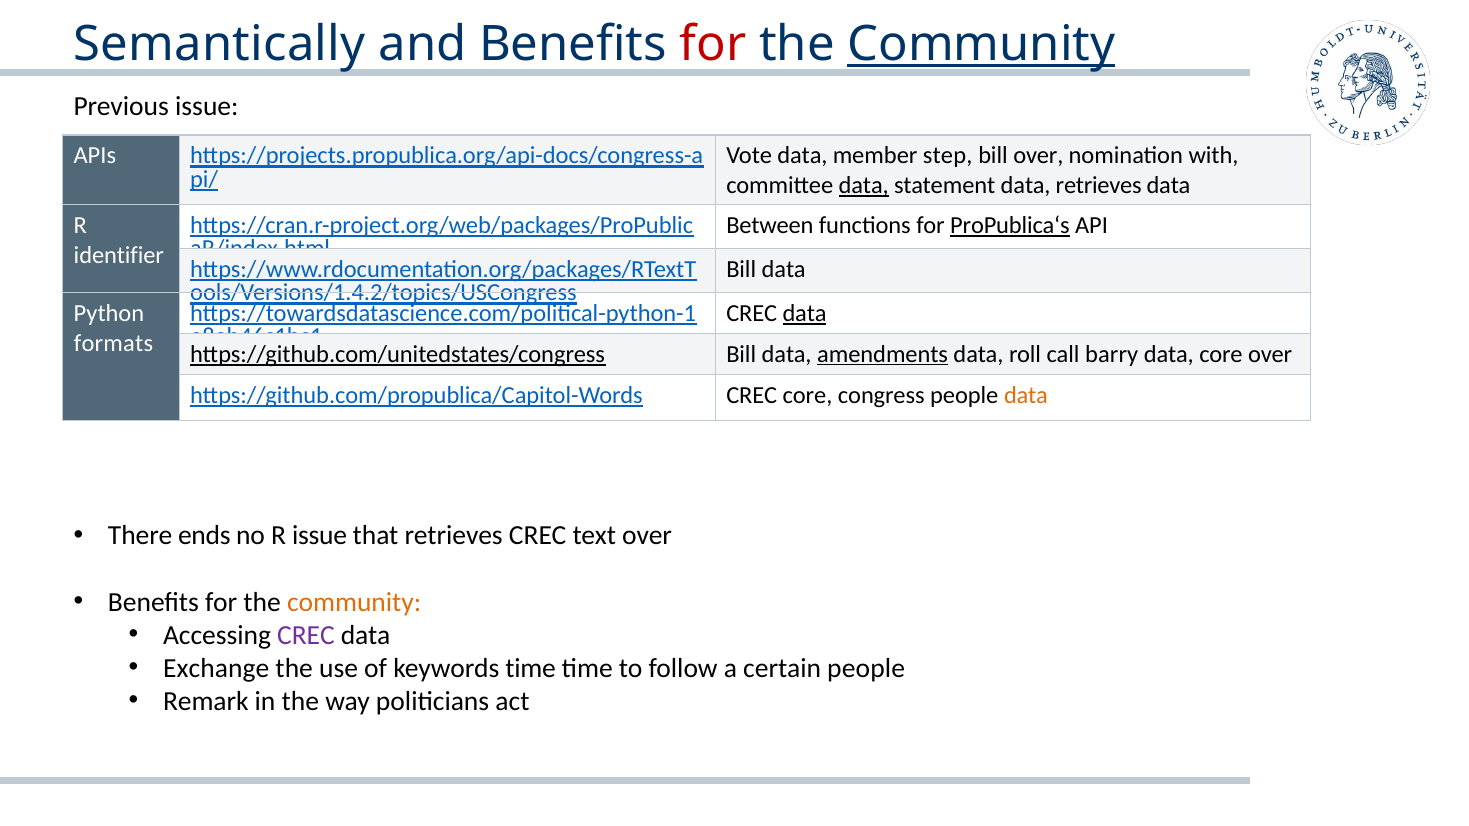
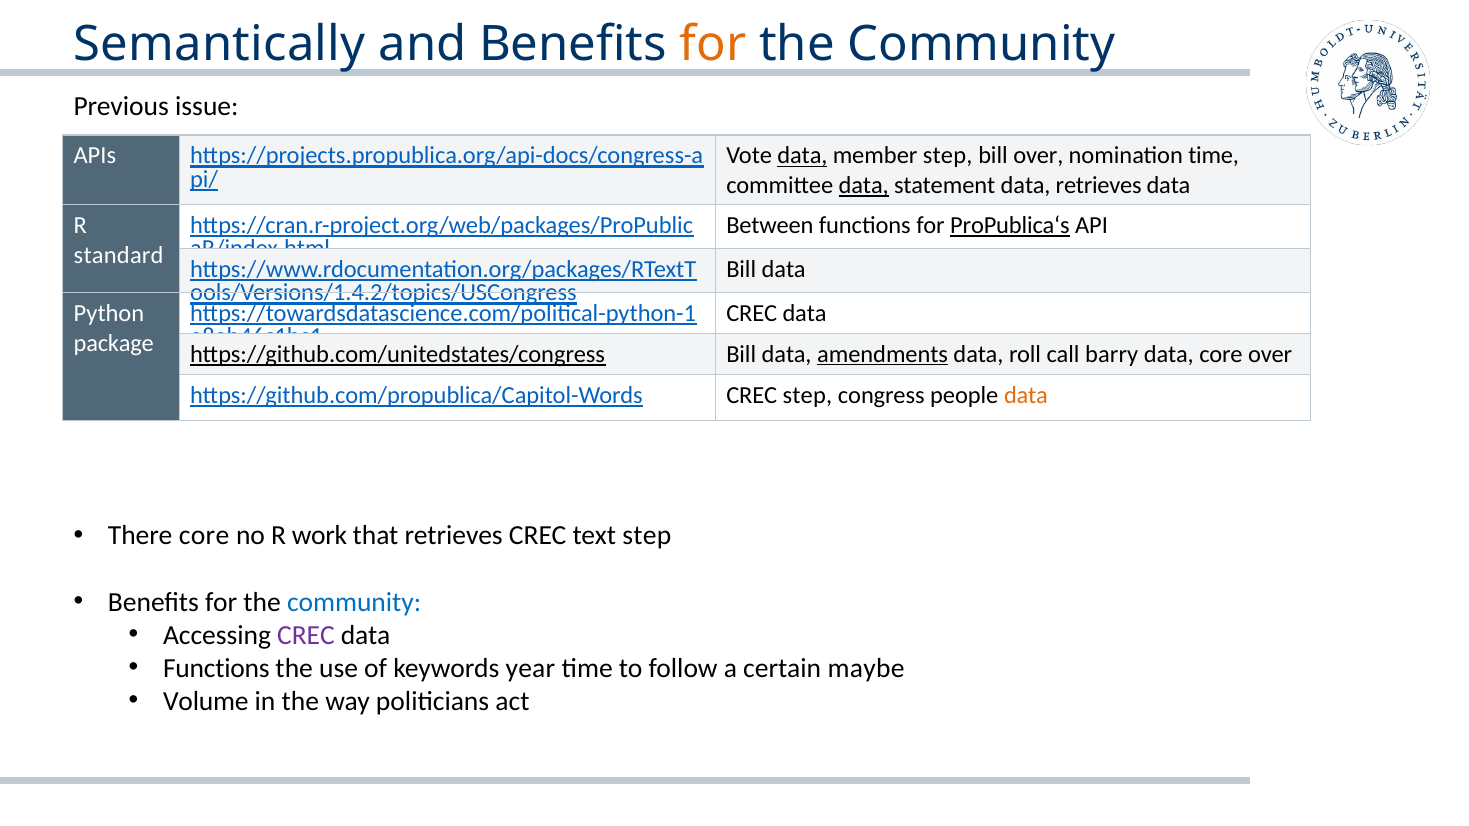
for colour: red -> orange (713, 44)
Community underline: present -> none (981, 44)
data underline: none -> present (802, 156)
nomination with: with -> time (1214, 156)
identifier: identifier -> standard (119, 256)
data underline: present -> none (805, 313)
formats: formats -> package (114, 343)
CREC core: core -> step (807, 395)
There ends: ends -> core (204, 536)
R issue: issue -> work (320, 536)
text over: over -> step (647, 536)
community colour: orange -> blue (354, 602)
Exchange: Exchange -> Functions (216, 668)
keywords time: time -> year (530, 668)
certain people: people -> maybe (866, 668)
Remark: Remark -> Volume (206, 701)
